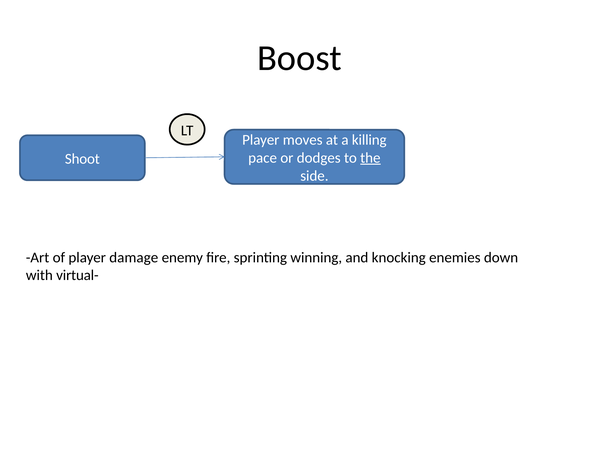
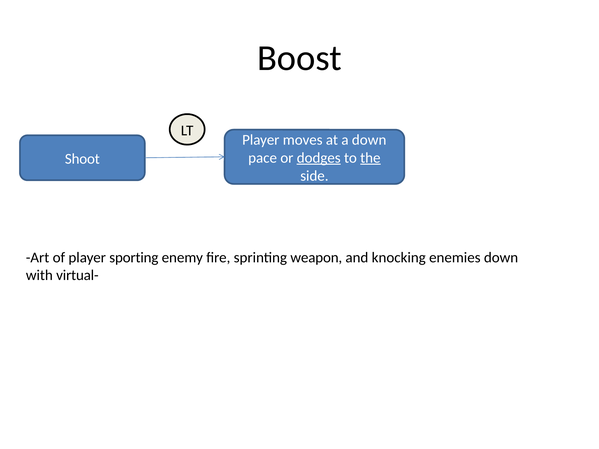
a killing: killing -> down (369, 140)
dodges underline: none -> present (319, 158)
damage: damage -> sporting (134, 258)
winning: winning -> weapon (316, 258)
